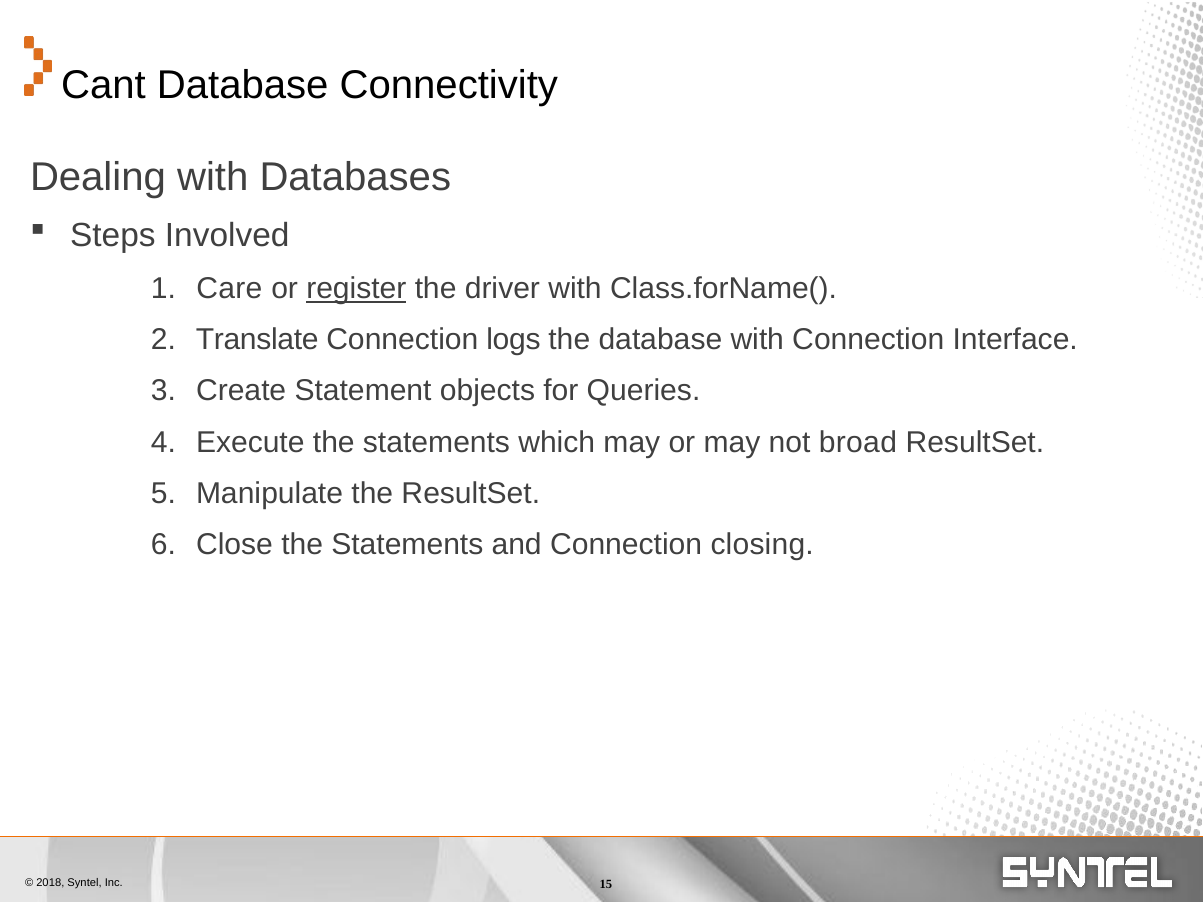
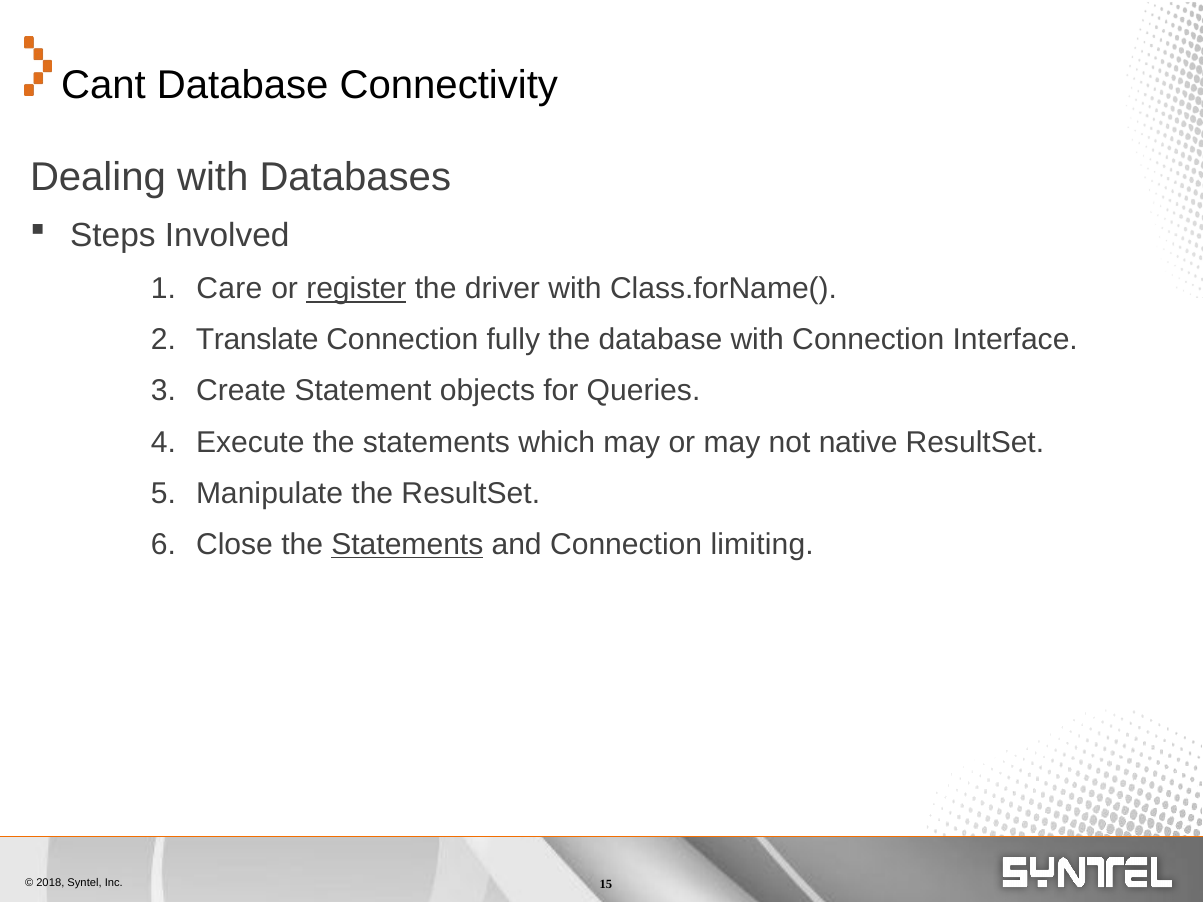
logs: logs -> fully (513, 340)
broad: broad -> native (858, 442)
Statements underline: none -> present (407, 545)
closing: closing -> limiting (762, 545)
